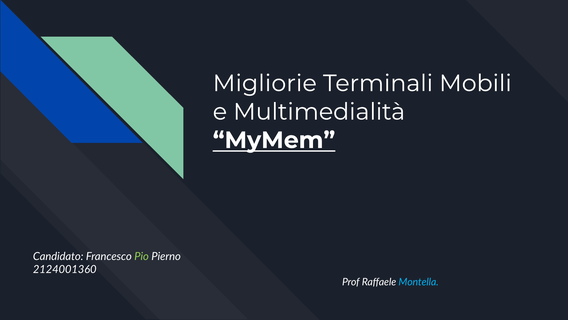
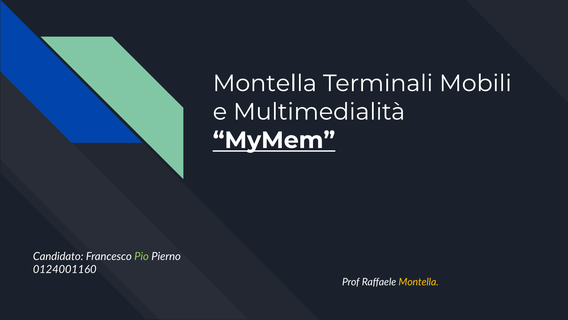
Migliorie: Migliorie -> Montella (265, 83)
2124001360: 2124001360 -> 0124001160 (65, 269)
Montella colour: light blue -> yellow (419, 282)
